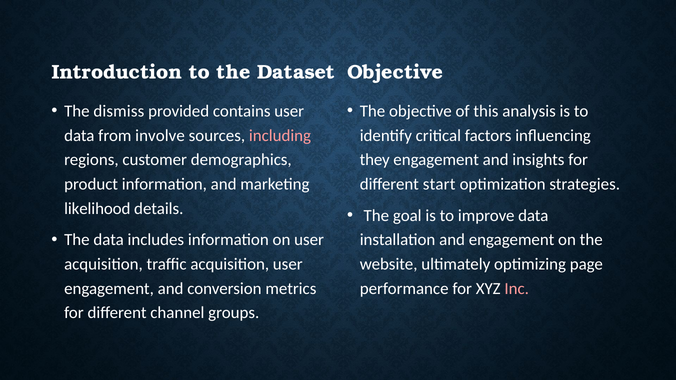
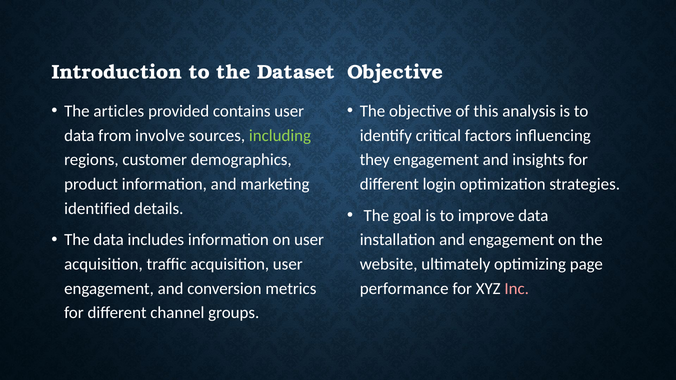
dismiss: dismiss -> articles (119, 111)
including colour: pink -> light green (280, 136)
start: start -> login (439, 184)
likelihood: likelihood -> identified (97, 209)
